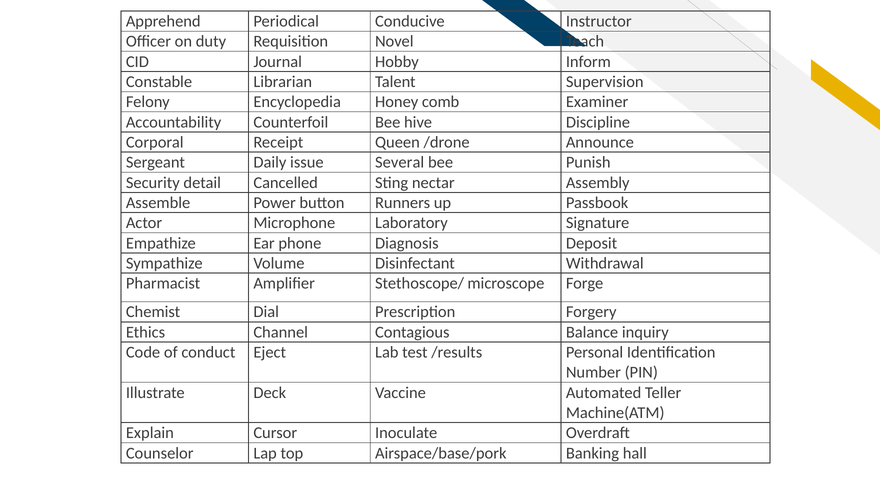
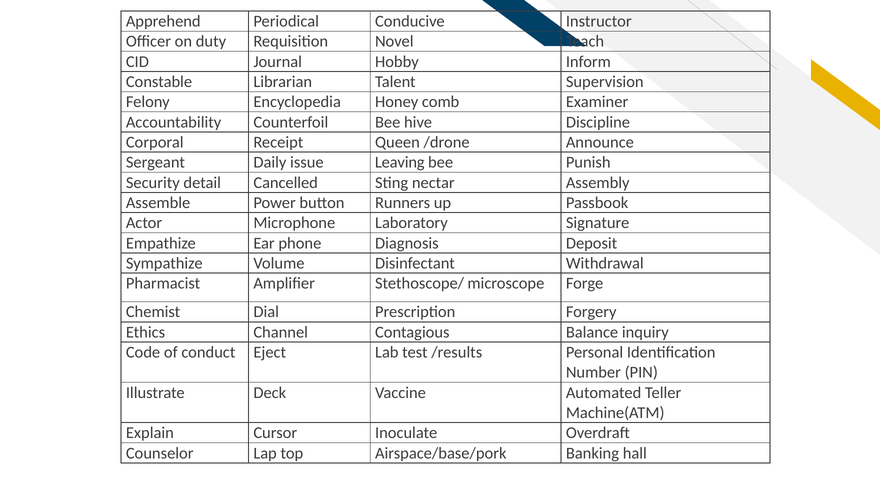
Several: Several -> Leaving (400, 162)
